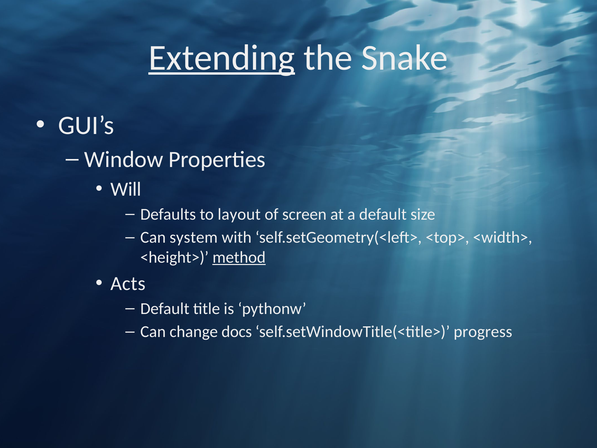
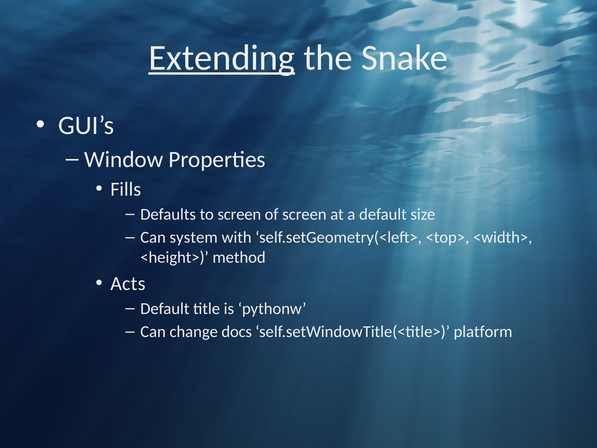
Will: Will -> Fills (126, 189)
to layout: layout -> screen (239, 214)
method underline: present -> none (239, 257)
progress: progress -> platform (483, 332)
